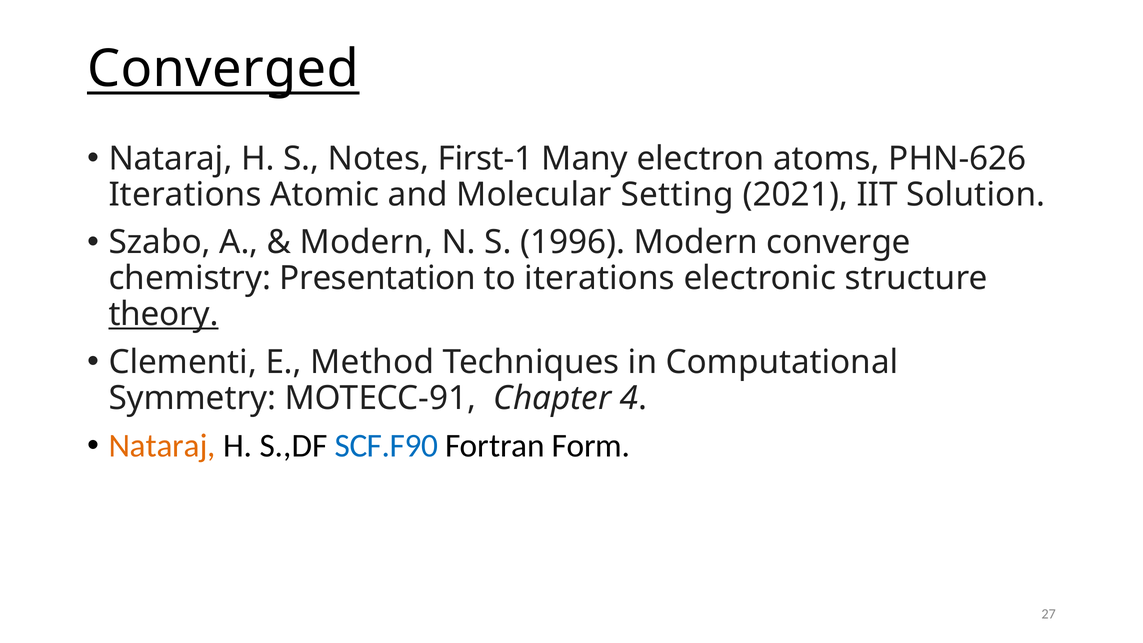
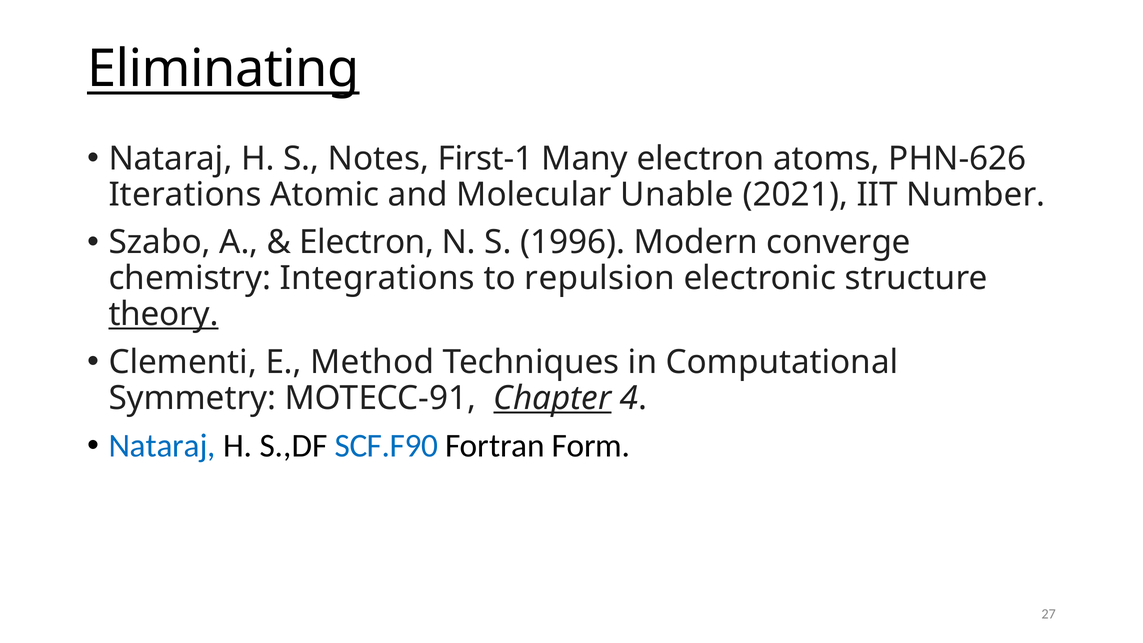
Converged: Converged -> Eliminating (223, 69)
Setting: Setting -> Unable (677, 194)
Solution: Solution -> Number (976, 194)
Modern: Modern -> Electron (367, 242)
Presentation: Presentation -> Integrations (377, 278)
to iterations: iterations -> repulsion (600, 278)
Chapter underline: none -> present (552, 398)
Nataraj colour: orange -> blue (162, 446)
